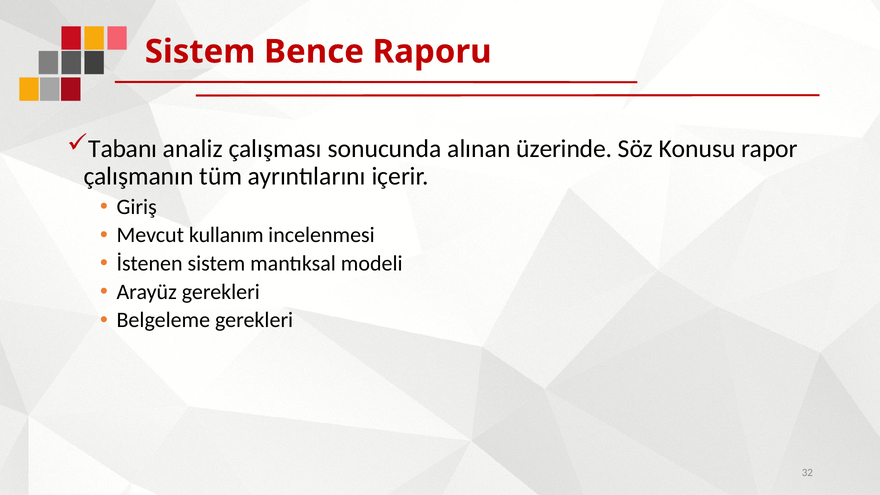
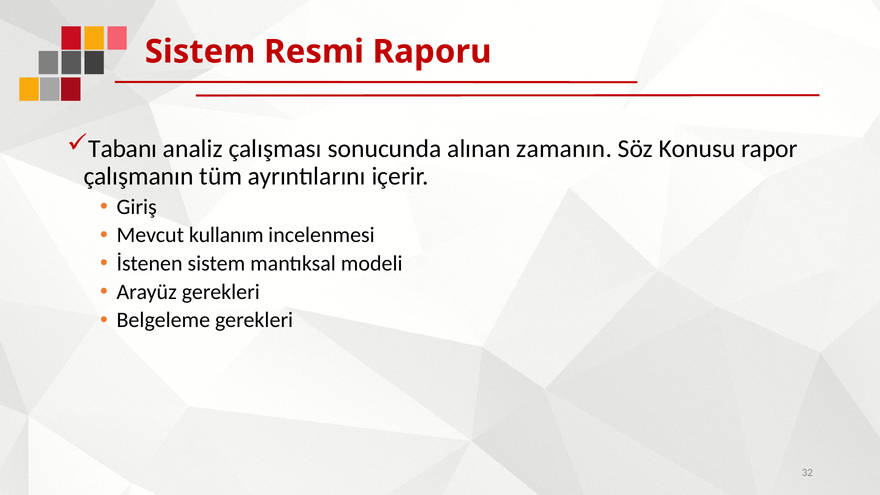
Bence: Bence -> Resmi (314, 52)
üzerinde: üzerinde -> zamanın (564, 149)
